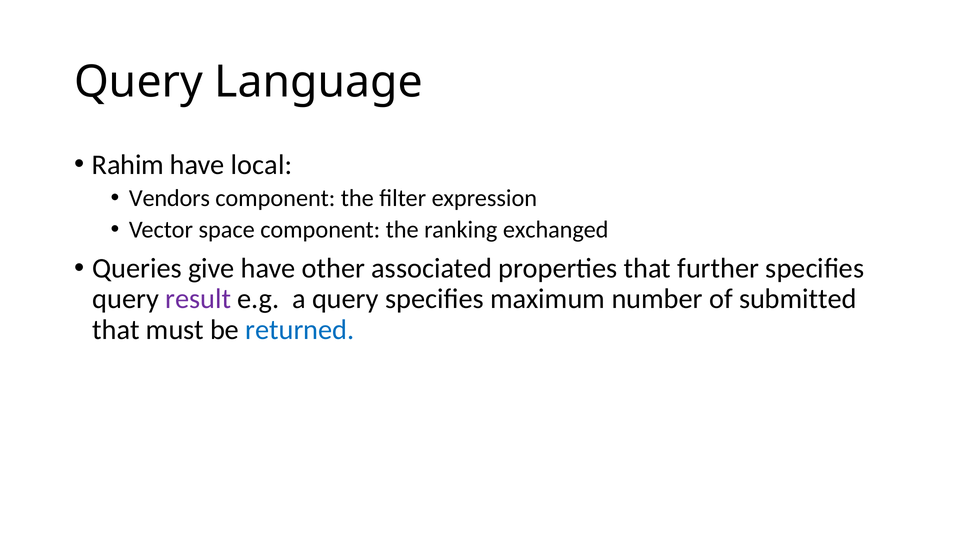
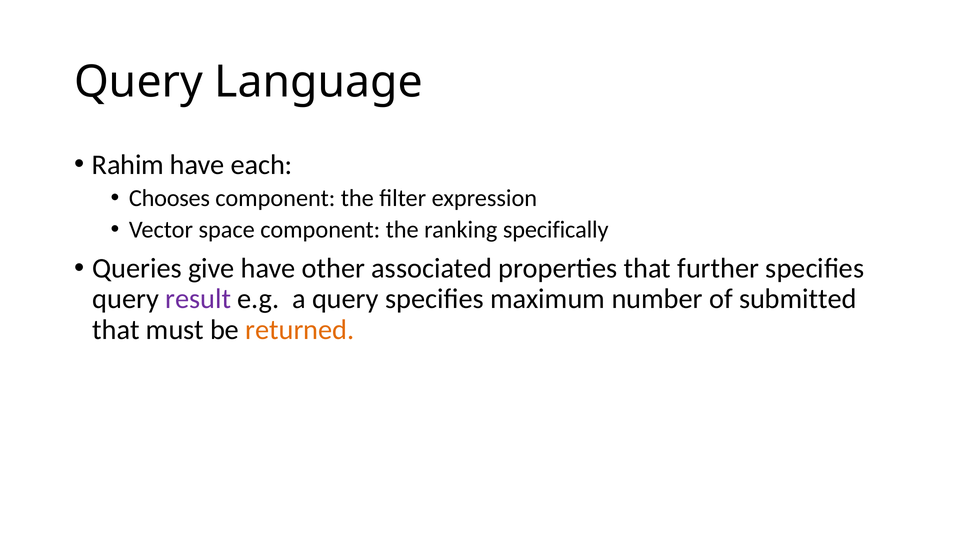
local: local -> each (261, 165)
Vendors: Vendors -> Chooses (169, 198)
exchanged: exchanged -> specifically (556, 229)
returned colour: blue -> orange (300, 329)
